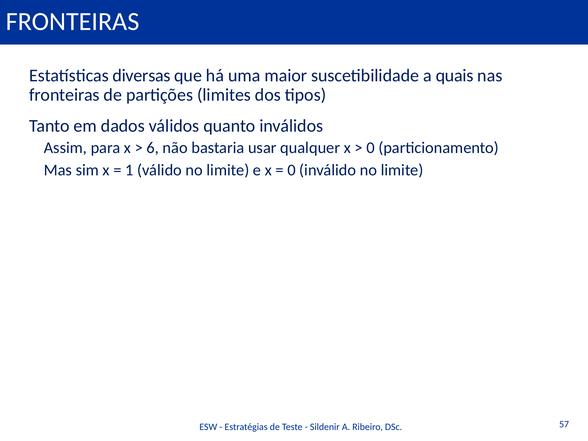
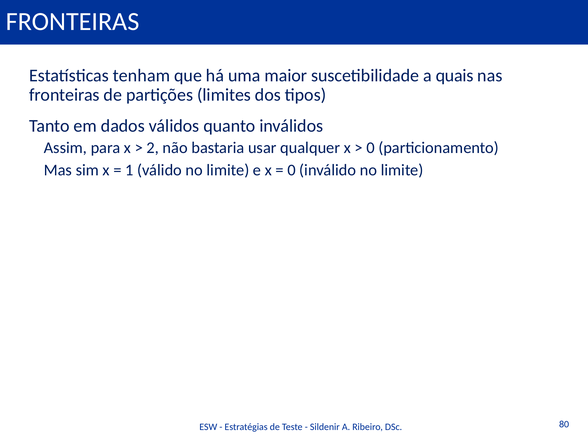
diversas: diversas -> tenham (141, 76)
6: 6 -> 2 (153, 148)
57: 57 -> 80 (564, 424)
